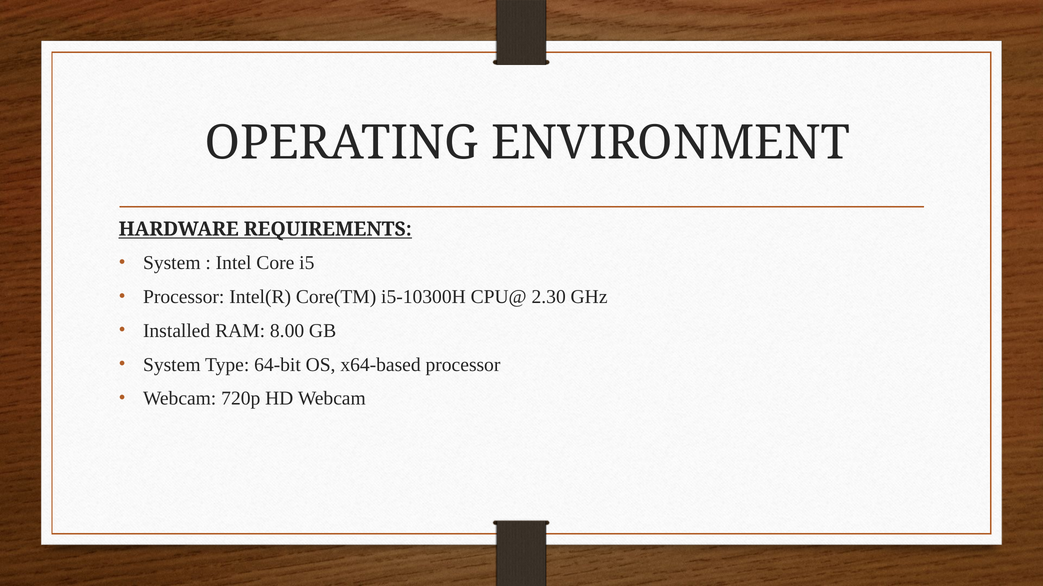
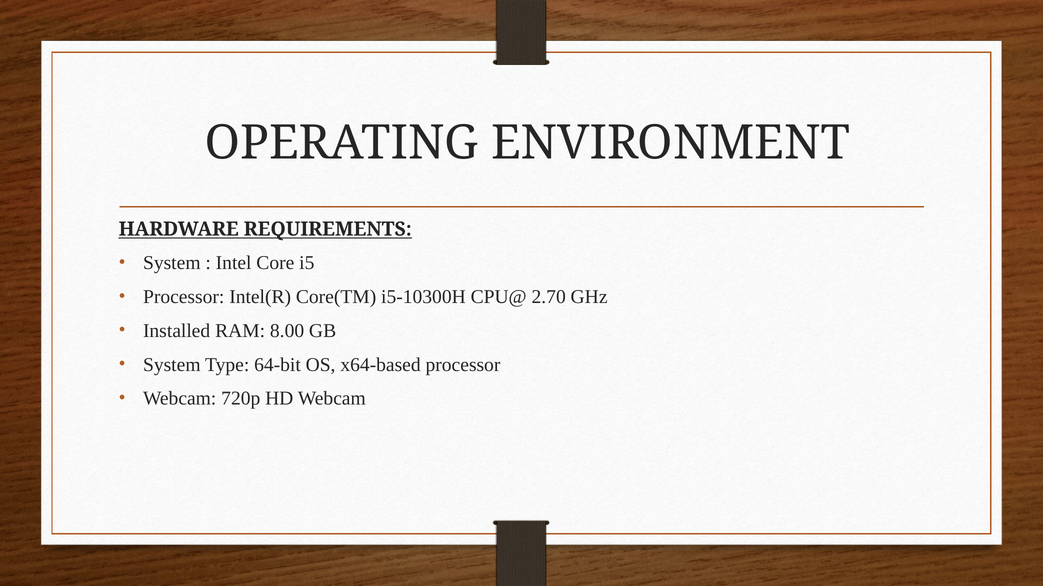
2.30: 2.30 -> 2.70 (549, 297)
